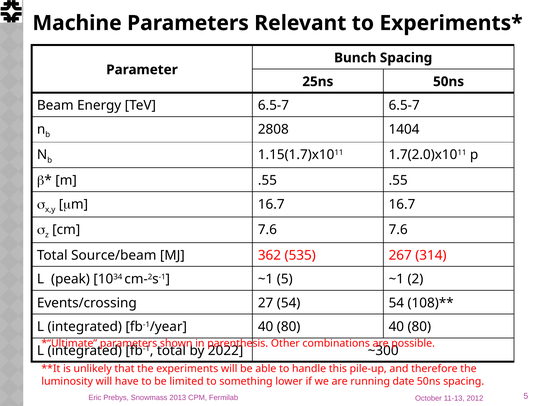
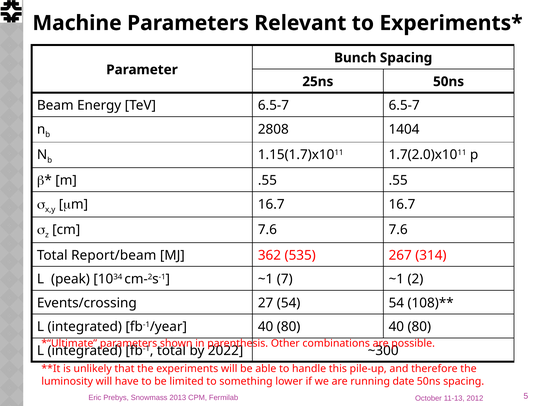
Source/beam: Source/beam -> Report/beam (114, 255)
~1 5: 5 -> 7 (285, 279)
